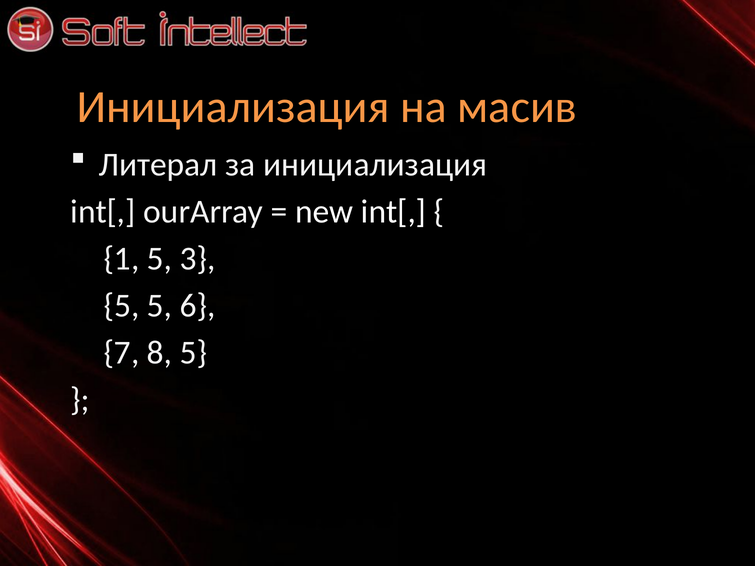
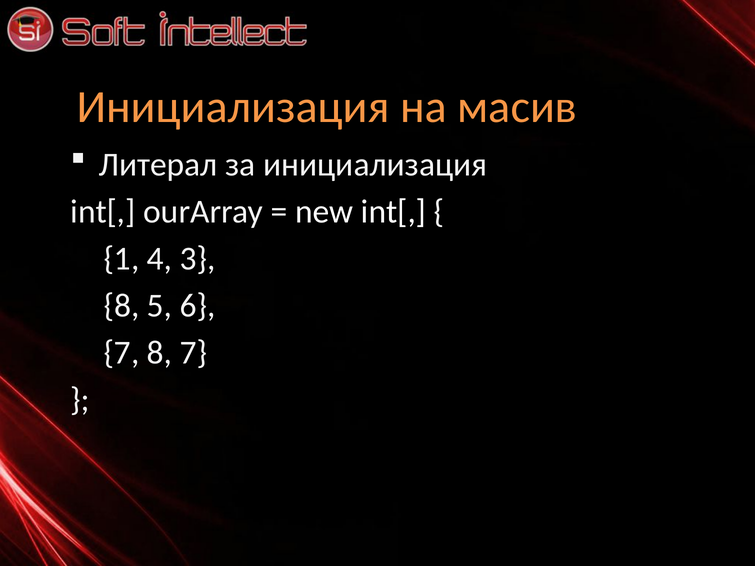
1 5: 5 -> 4 (160, 259)
5: 5 -> 8 (121, 306)
8 5: 5 -> 7 (194, 353)
